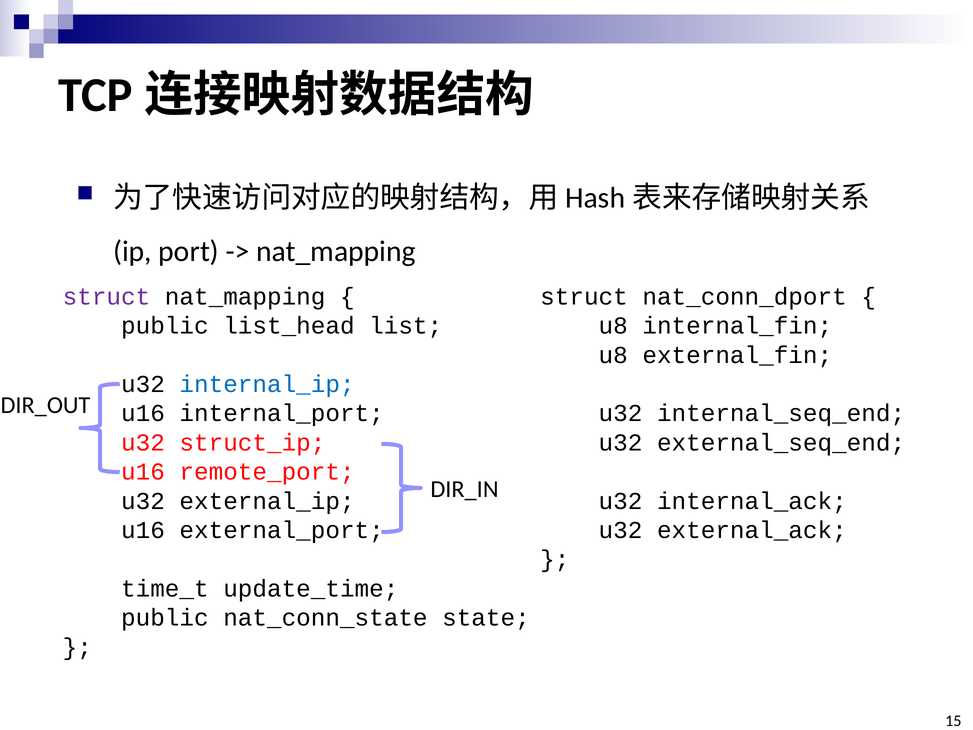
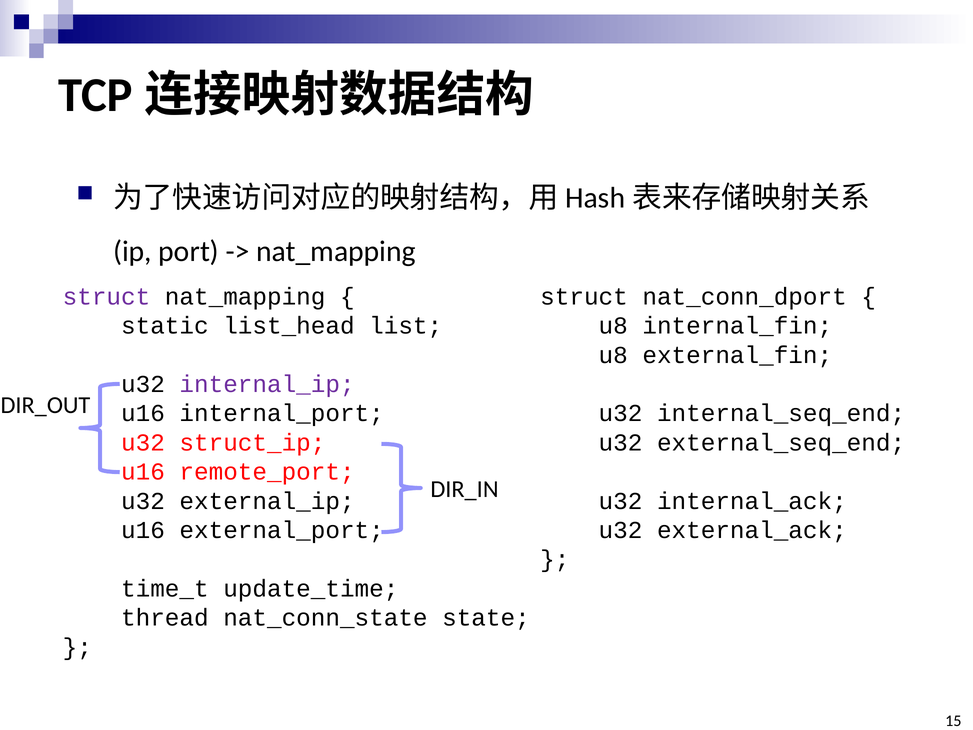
public: public -> static (165, 326)
internal_ip colour: blue -> purple (267, 384)
public: public -> thread (165, 618)
